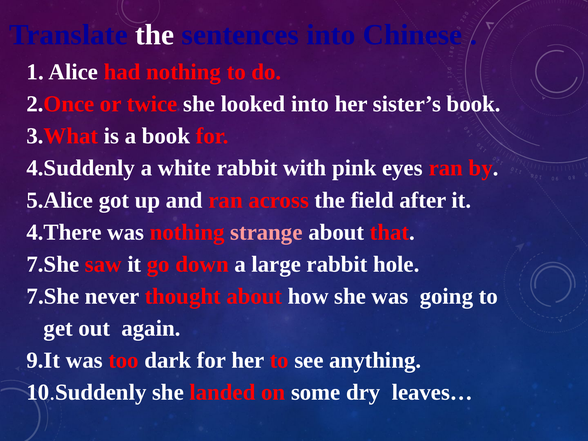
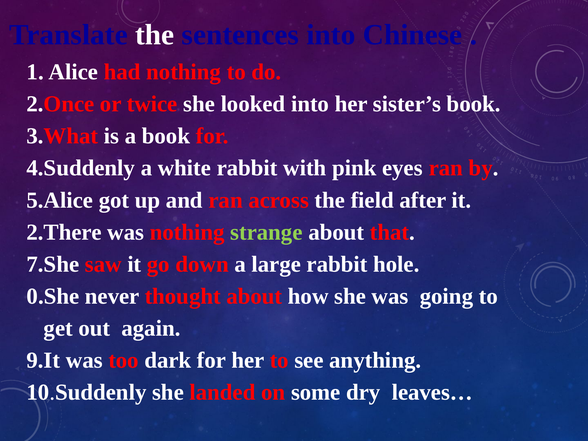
4.There: 4.There -> 2.There (64, 232)
strange colour: pink -> light green (266, 232)
7.She: 7.She -> 0.She (53, 296)
